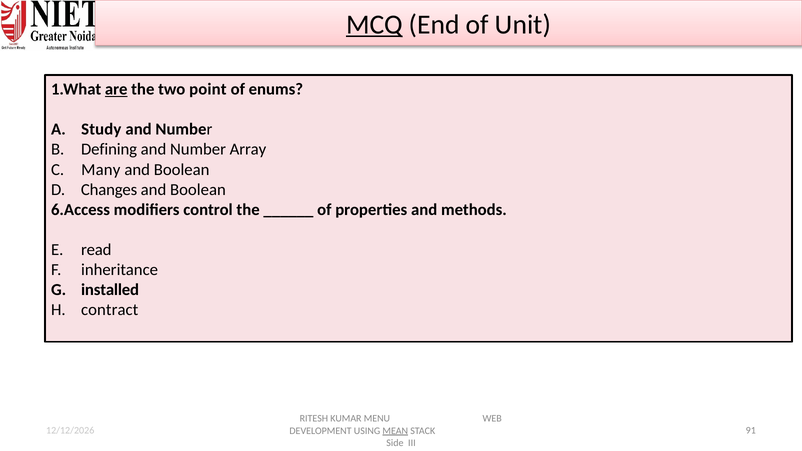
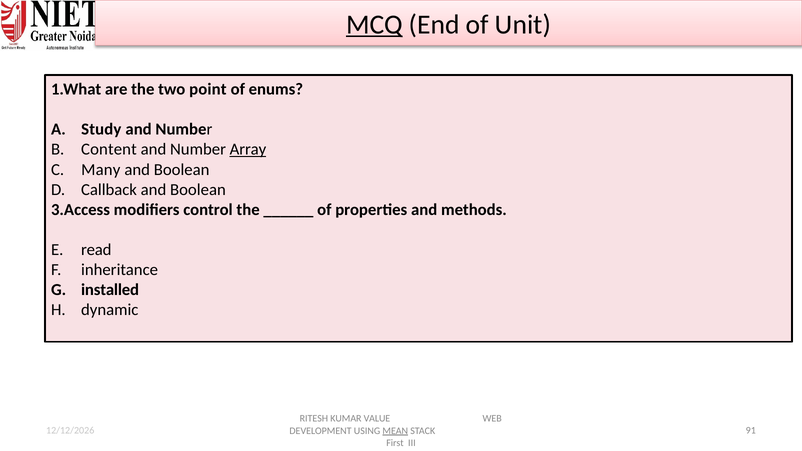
are underline: present -> none (116, 89)
Defining: Defining -> Content (109, 150)
Array underline: none -> present (248, 150)
Changes: Changes -> Callback (109, 190)
6.Access: 6.Access -> 3.Access (80, 210)
contract: contract -> dynamic (110, 310)
MENU: MENU -> VALUE (377, 419)
Side: Side -> First (395, 443)
